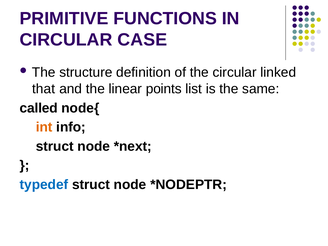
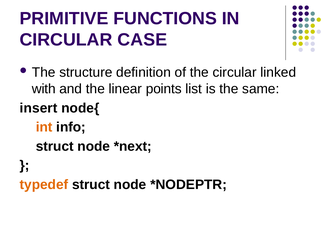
that: that -> with (44, 89)
called: called -> insert (39, 108)
typedef colour: blue -> orange (44, 185)
